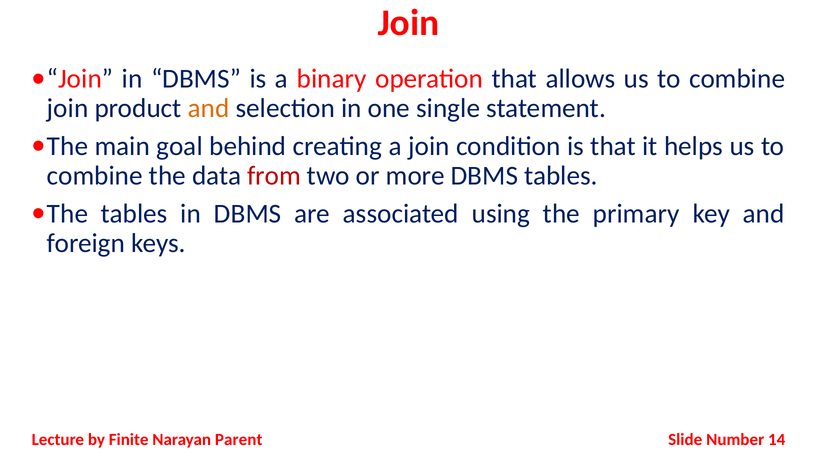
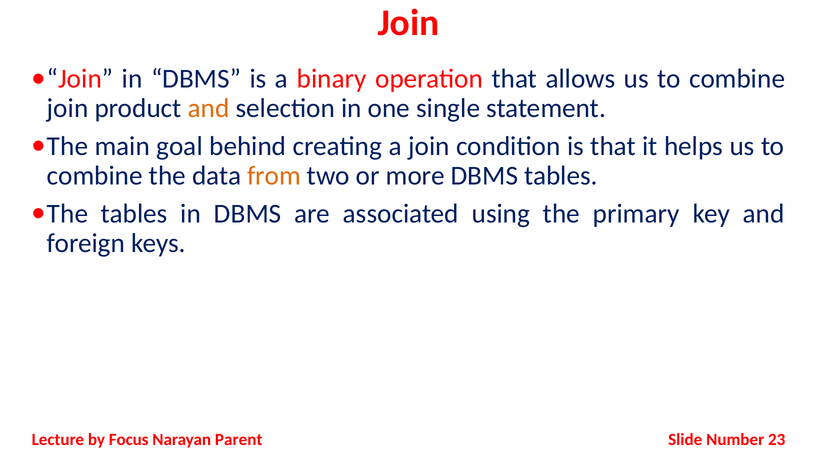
from colour: red -> orange (274, 176)
Finite: Finite -> Focus (129, 439)
14: 14 -> 23 (777, 439)
